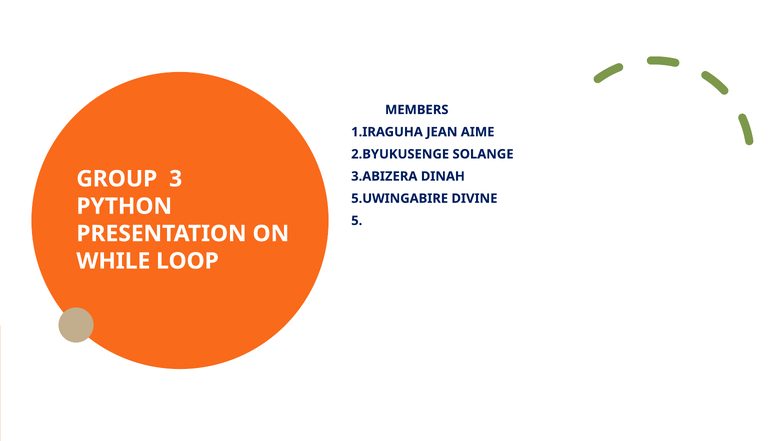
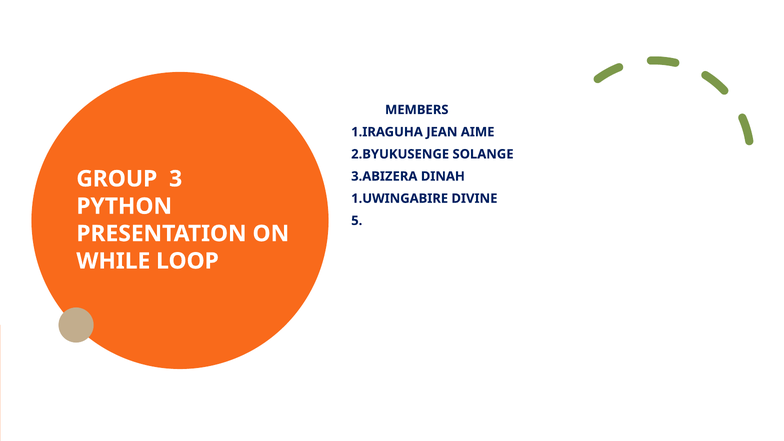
5.UWINGABIRE: 5.UWINGABIRE -> 1.UWINGABIRE (400, 199)
